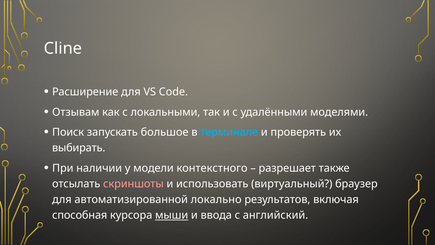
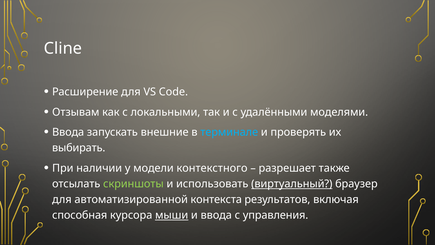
Поиск: Поиск -> Ввода (68, 132)
большое: большое -> внешние (165, 132)
скриншоты colour: pink -> light green (133, 184)
виртуальный underline: none -> present (292, 184)
локально: локально -> контекста (216, 199)
английский: английский -> управления (276, 215)
